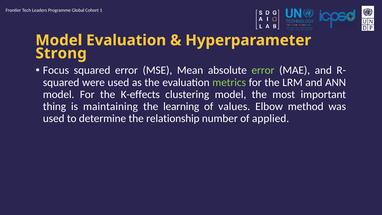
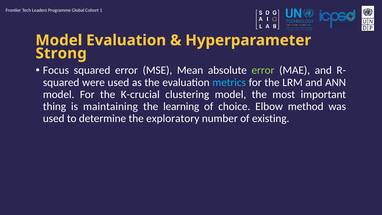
metrics colour: light green -> light blue (229, 82)
K-effects: K-effects -> K-crucial (140, 94)
values: values -> choice (234, 106)
relationship: relationship -> exploratory (173, 118)
applied: applied -> existing (271, 118)
